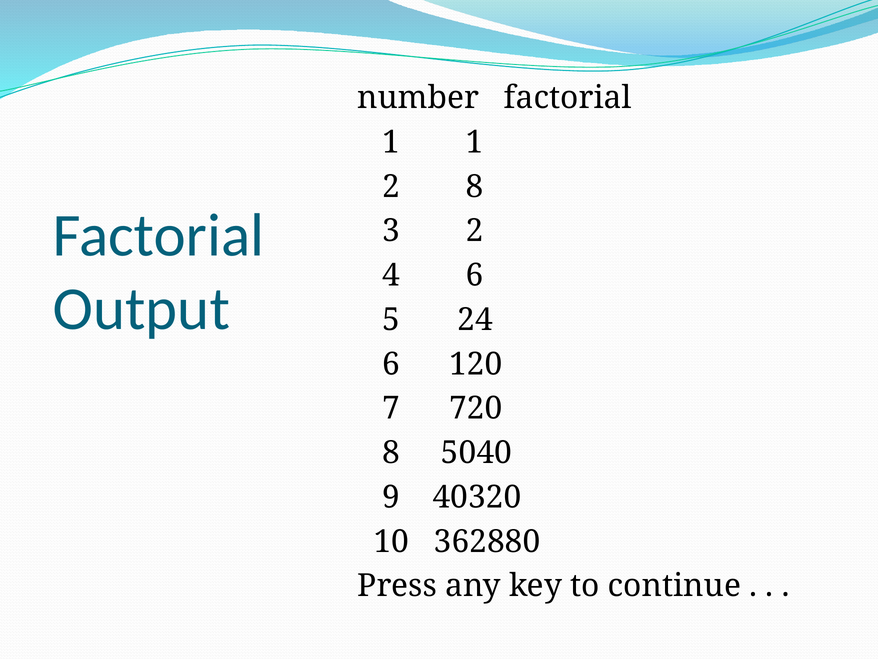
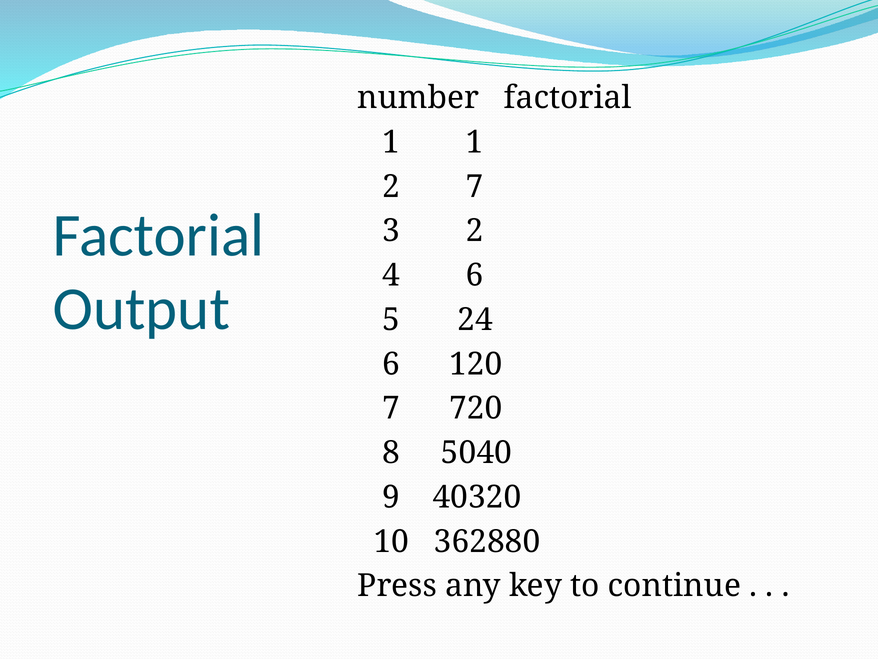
2 8: 8 -> 7 (474, 186)
